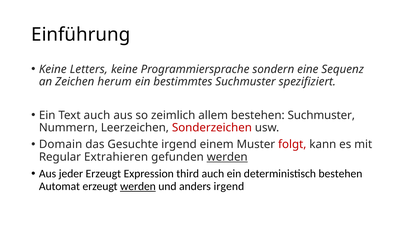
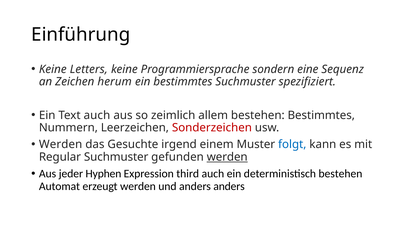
bestehen Suchmuster: Suchmuster -> Bestimmtes (321, 115)
Domain: Domain -> Werden (61, 144)
folgt colour: red -> blue (292, 144)
Regular Extrahieren: Extrahieren -> Suchmuster (116, 157)
jeder Erzeugt: Erzeugt -> Hyphen (103, 173)
werden underline: present -> none (138, 186)
anders irgend: irgend -> anders (229, 186)
